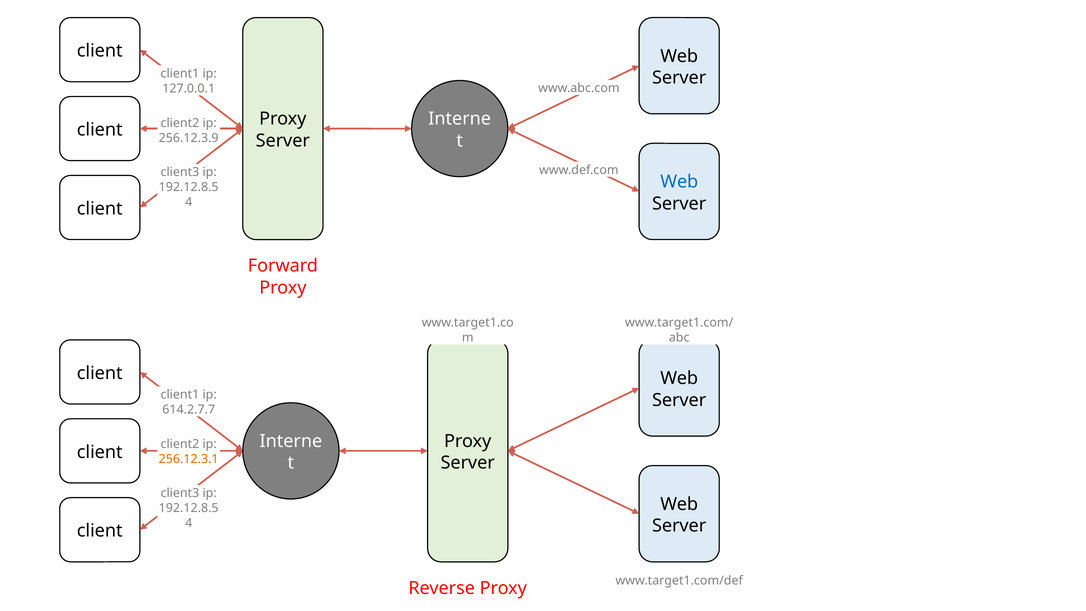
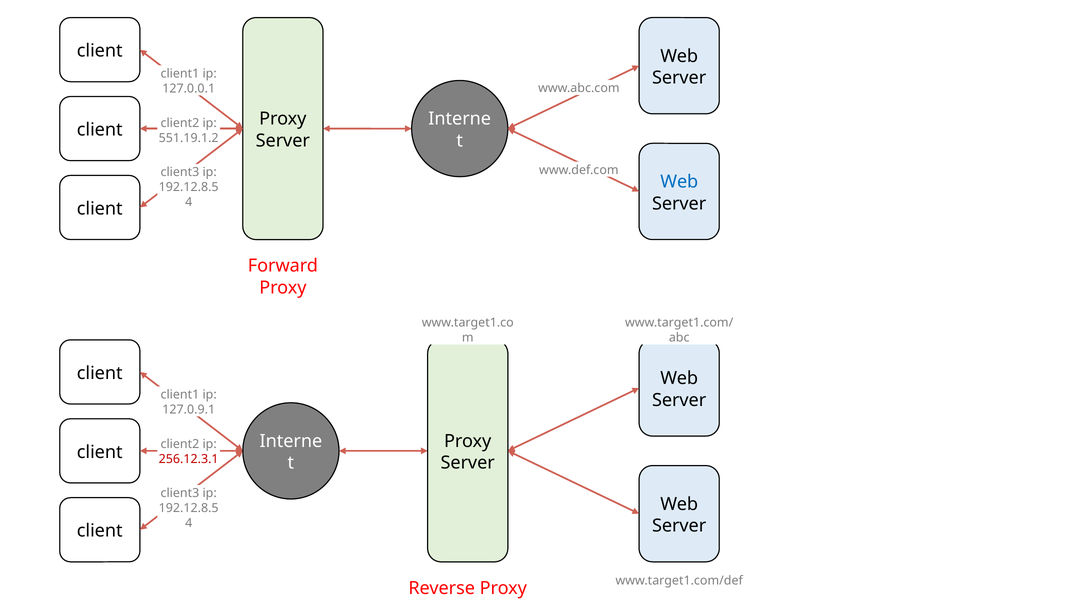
256.12.3.9: 256.12.3.9 -> 551.19.1.2 (189, 138)
614.2.7.7: 614.2.7.7 -> 127.0.9.1 (189, 410)
256.12.3.1 colour: orange -> red (189, 459)
